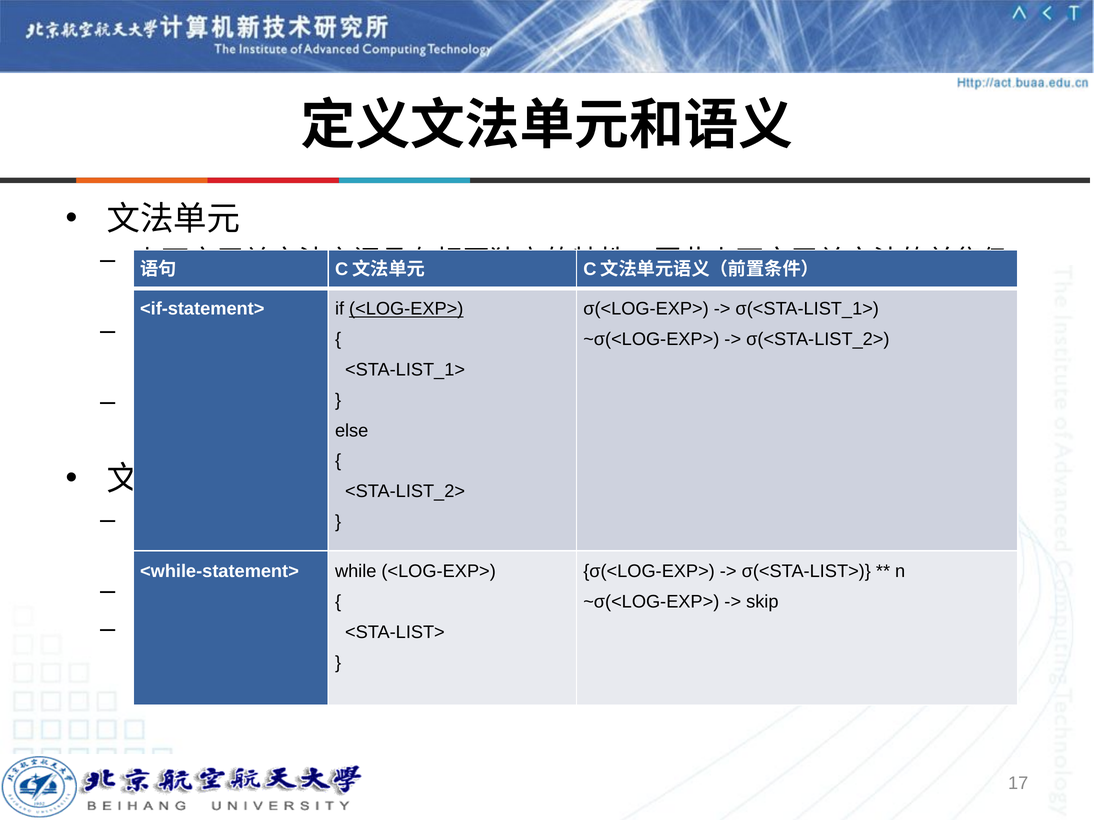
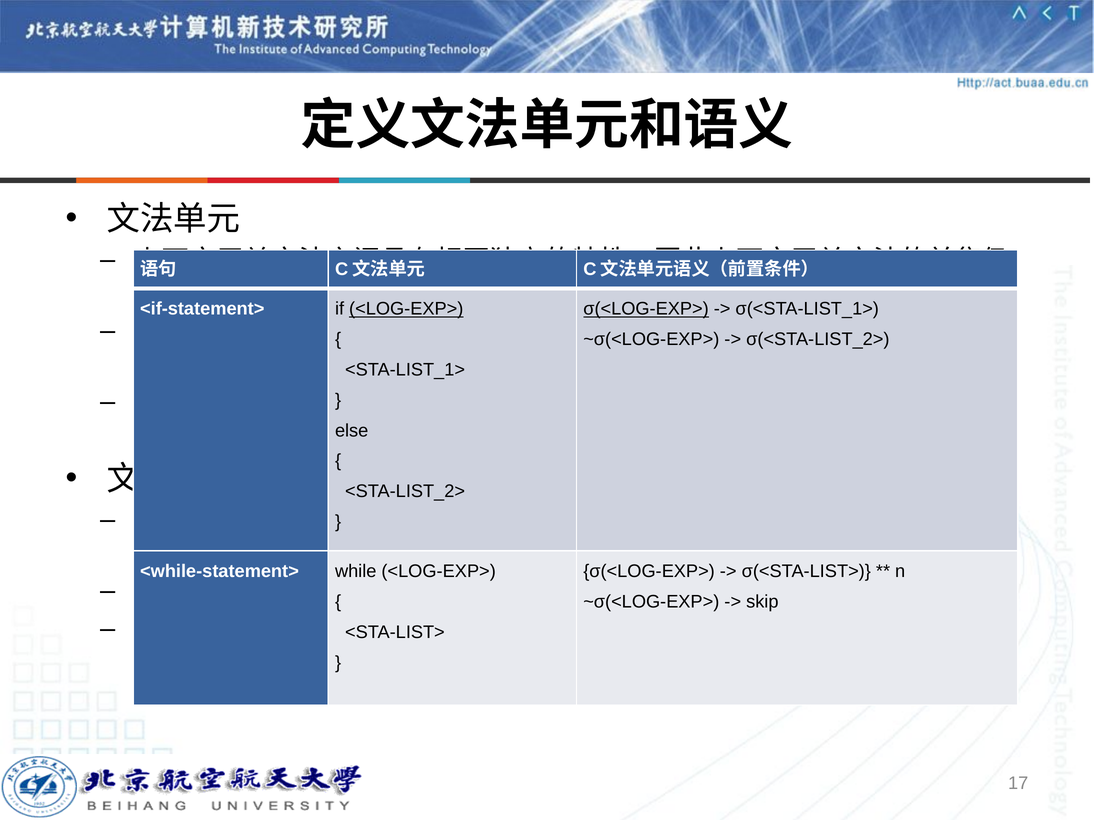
σ(<LOG-EXP> underline: none -> present (646, 309)
